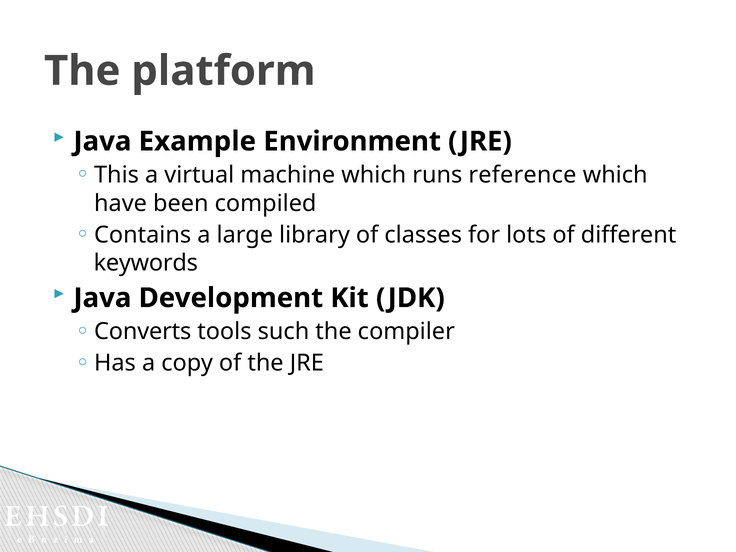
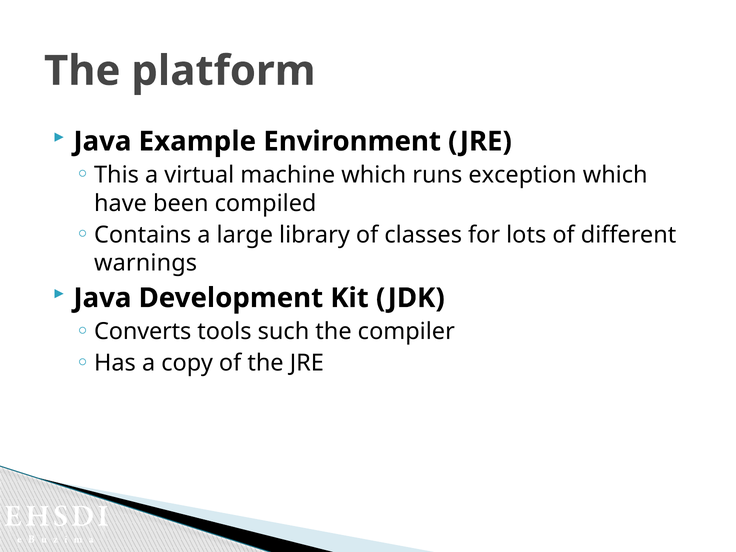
reference: reference -> exception (523, 175)
keywords: keywords -> warnings (146, 263)
